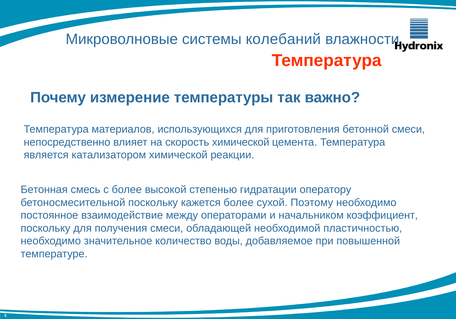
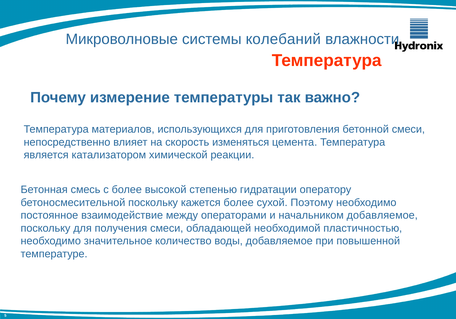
скорость химической: химической -> изменяться (241, 142)
начальником коэффициент: коэффициент -> добавляемое (382, 216)
